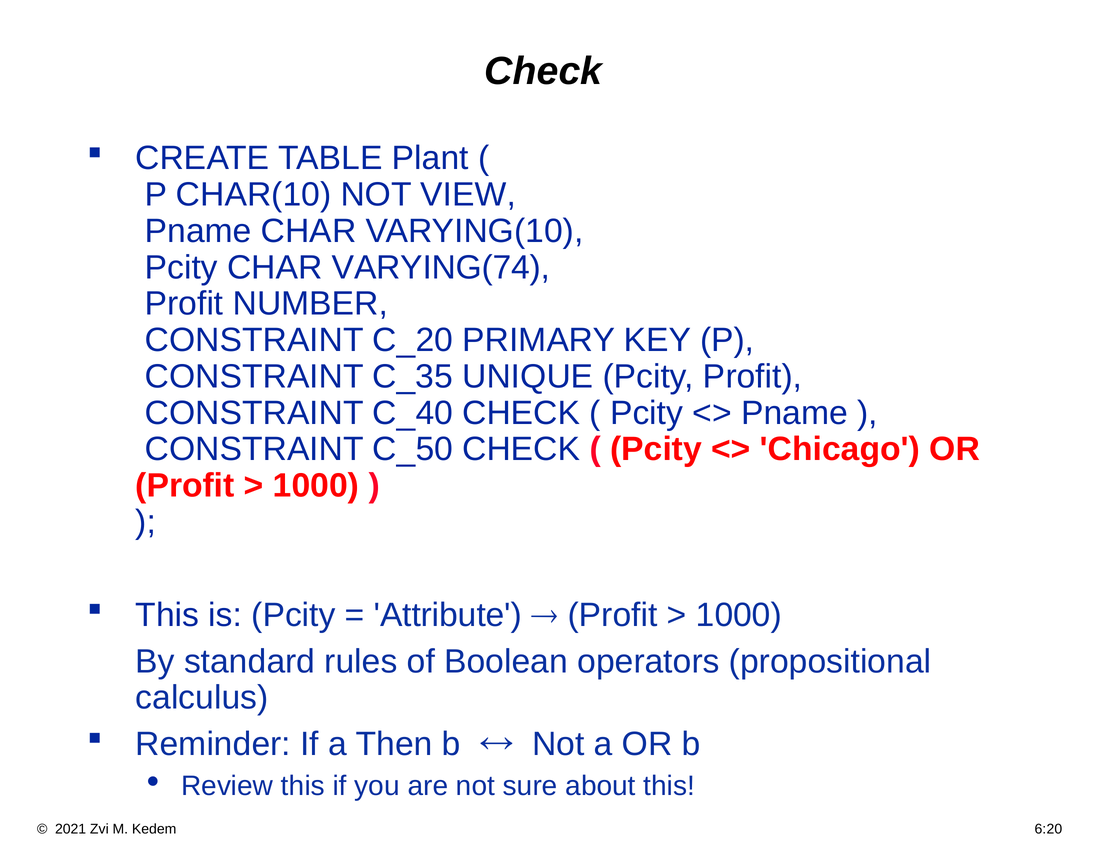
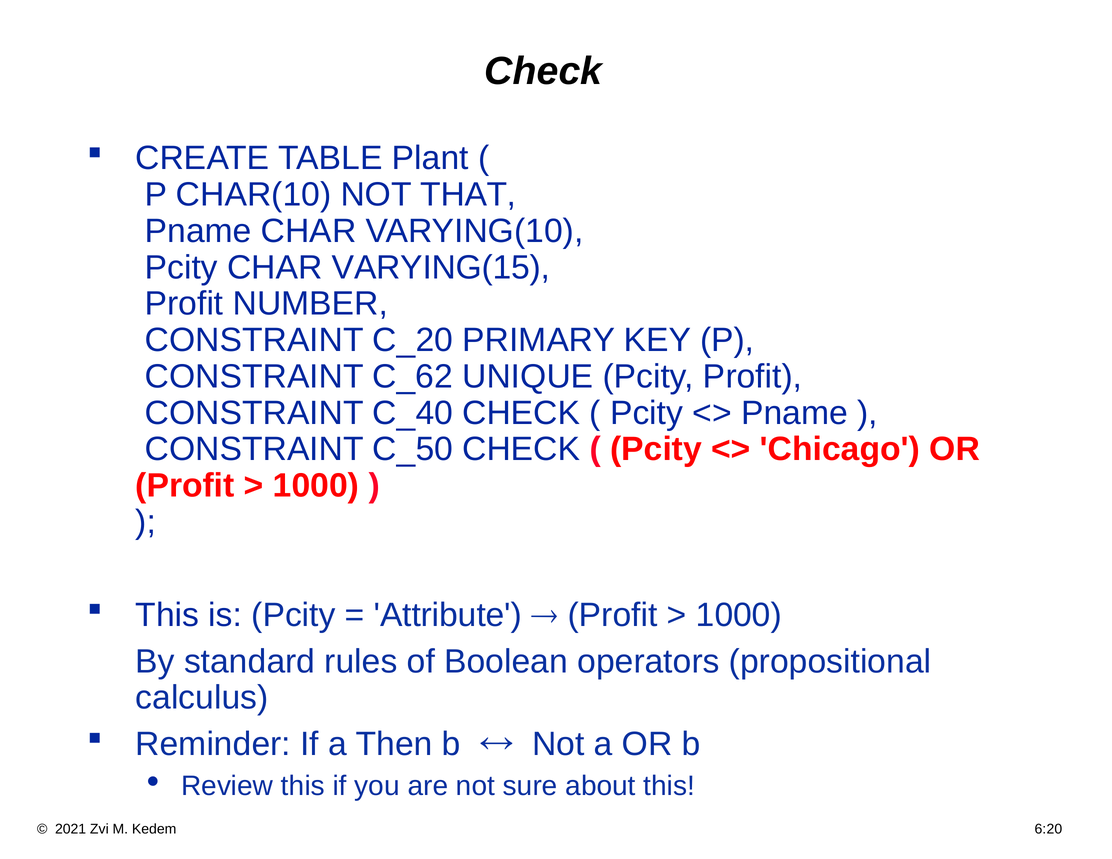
VIEW: VIEW -> THAT (468, 195)
VARYING(74: VARYING(74 -> VARYING(15 (441, 268)
C_35: C_35 -> C_62 (413, 377)
